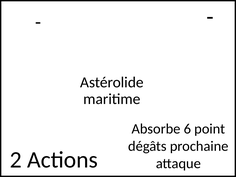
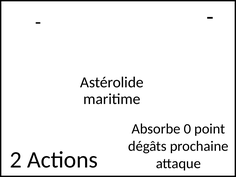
6: 6 -> 0 (187, 129)
